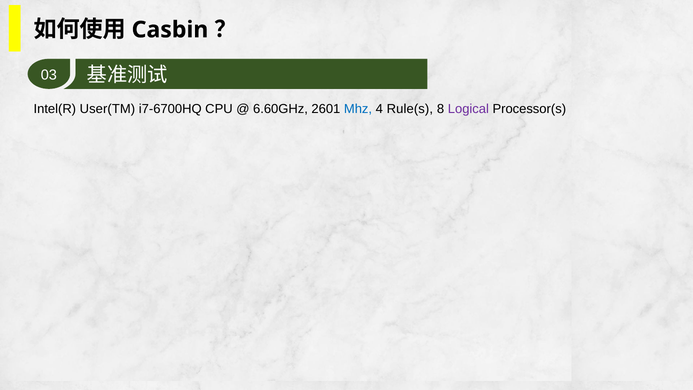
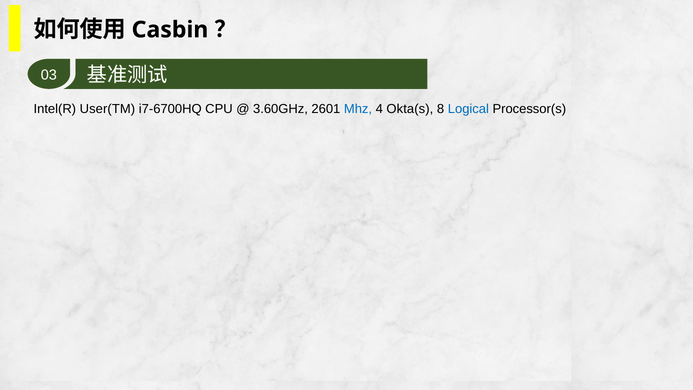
6.60GHz: 6.60GHz -> 3.60GHz (280, 109)
Rule(s: Rule(s -> Okta(s (410, 109)
Logical colour: purple -> blue (468, 109)
